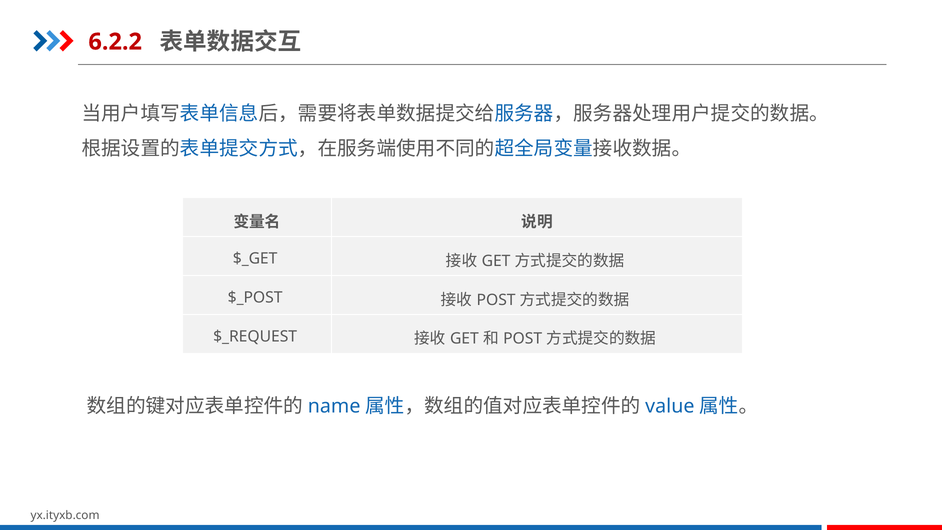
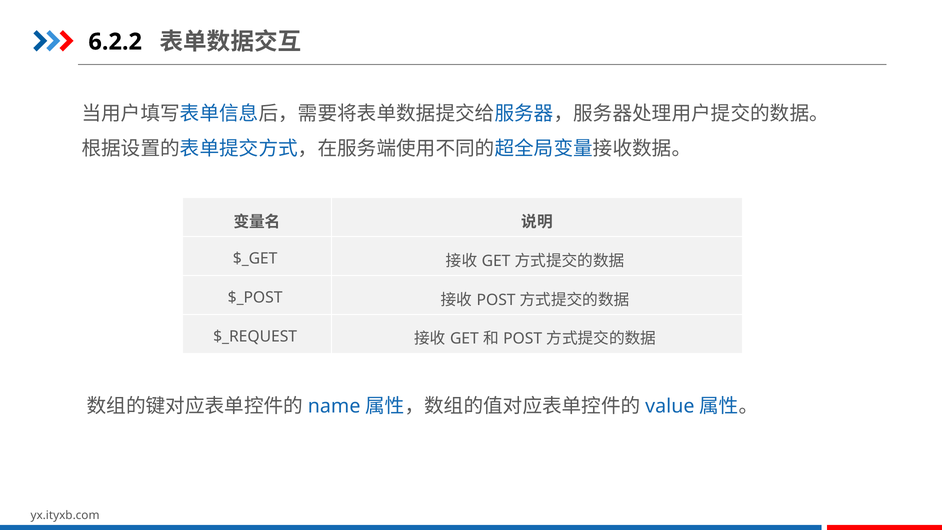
6.2.2 colour: red -> black (115, 42)
